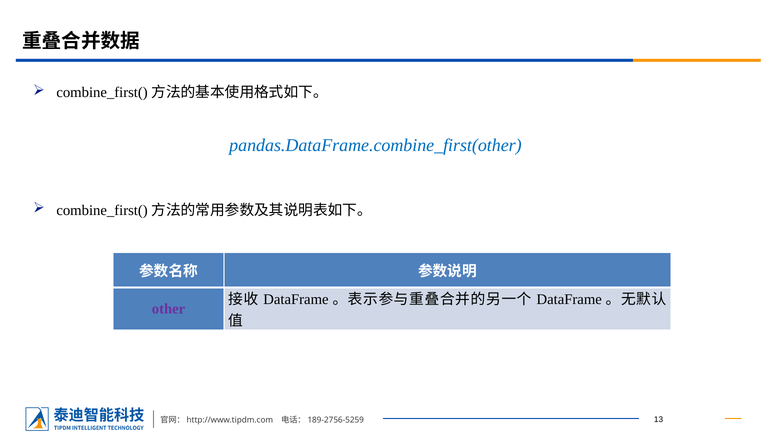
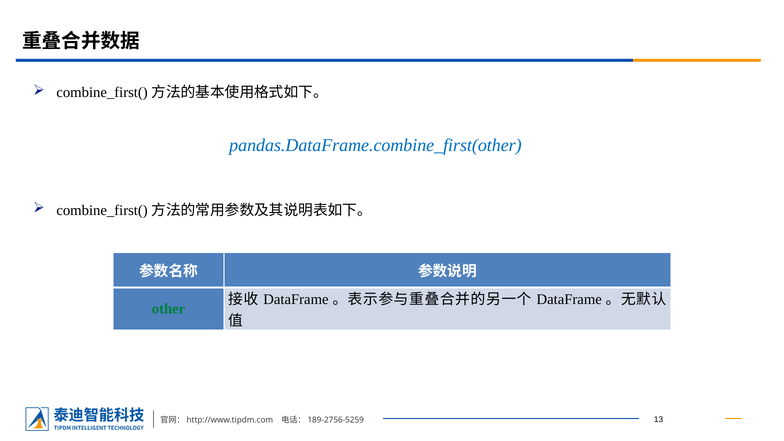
other colour: purple -> green (168, 309)
